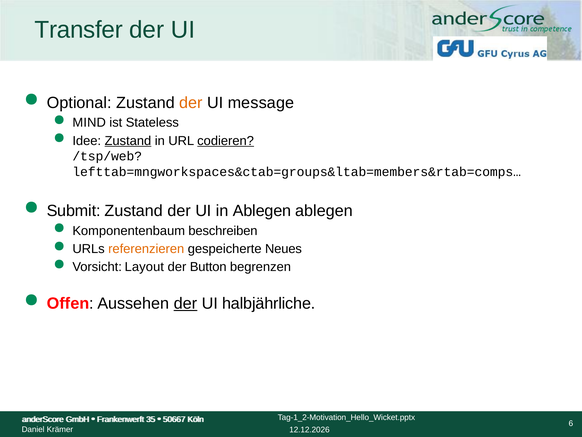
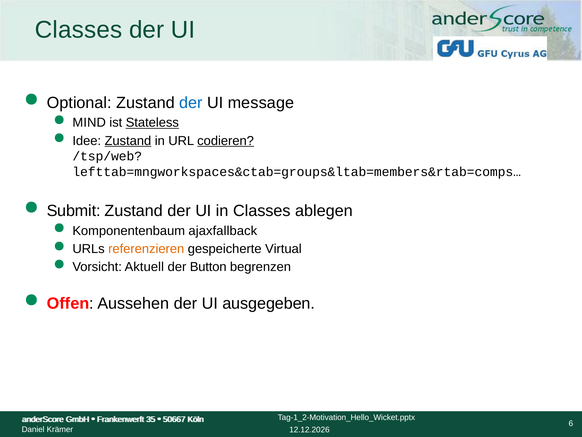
Transfer: Transfer -> Classes (79, 30)
der colour: orange -> blue (191, 103)
Stateless underline: none -> present (152, 123)
in Ablegen: Ablegen -> Classes (262, 211)
beschreiben: beschreiben -> ajaxfallback (223, 231)
Neues: Neues -> Virtual (283, 249)
Layout: Layout -> Aktuell (144, 267)
der underline: present -> none (185, 303)
halbjährliche: halbjährliche -> ausgegeben (269, 303)
